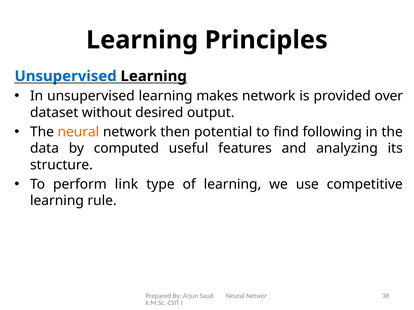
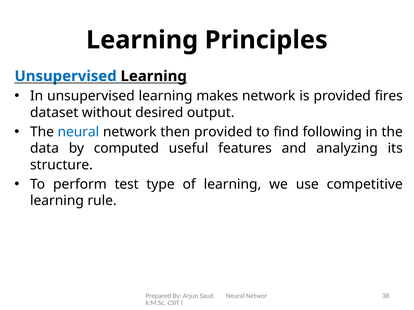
over: over -> fires (389, 96)
neural colour: orange -> blue (78, 132)
then potential: potential -> provided (223, 132)
link: link -> test (127, 185)
